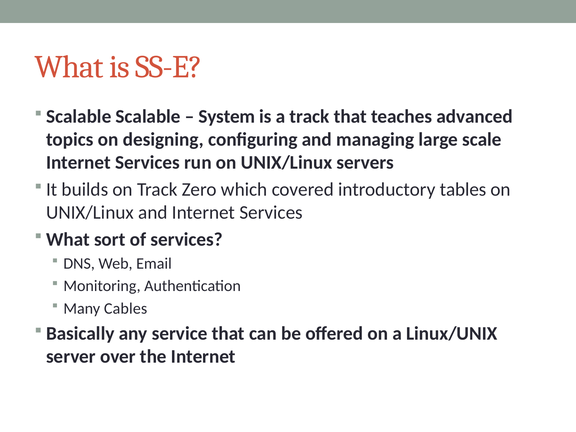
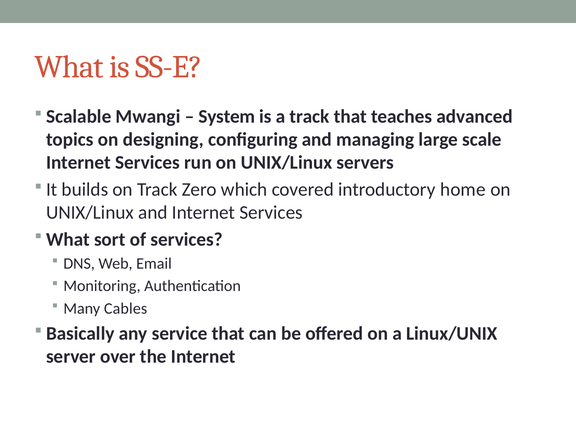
Scalable: Scalable -> Mwangi (148, 117)
tables: tables -> home (463, 190)
